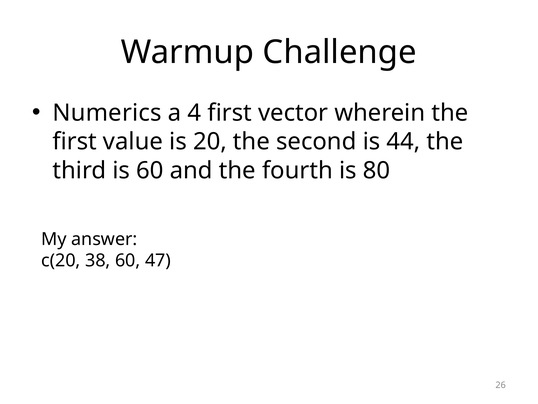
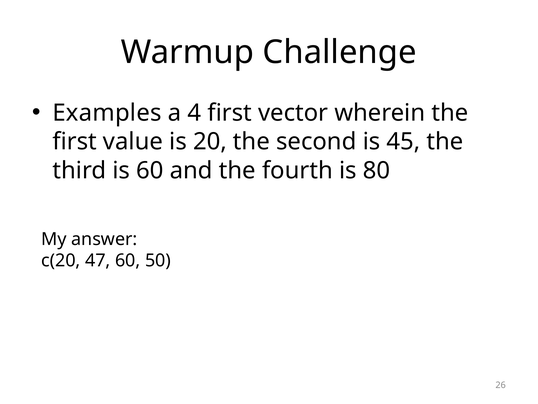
Numerics: Numerics -> Examples (107, 113)
44: 44 -> 45 (403, 142)
38: 38 -> 47 (98, 260)
47: 47 -> 50 (158, 260)
